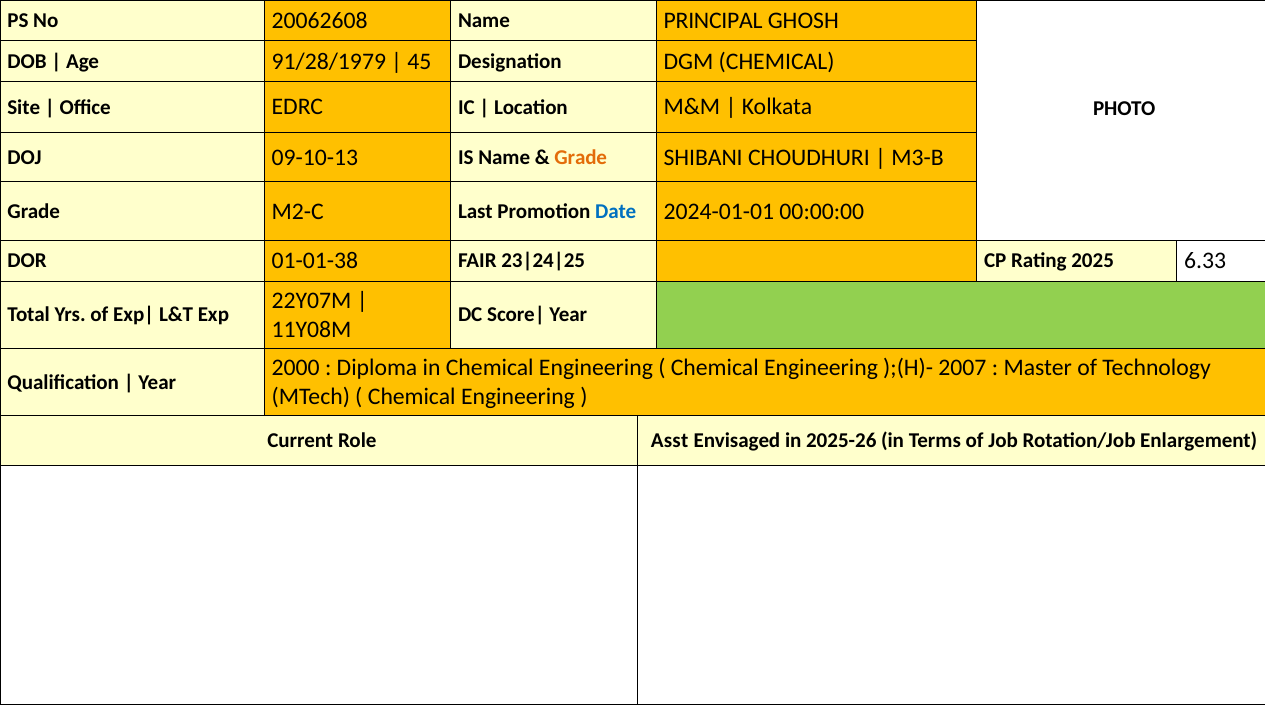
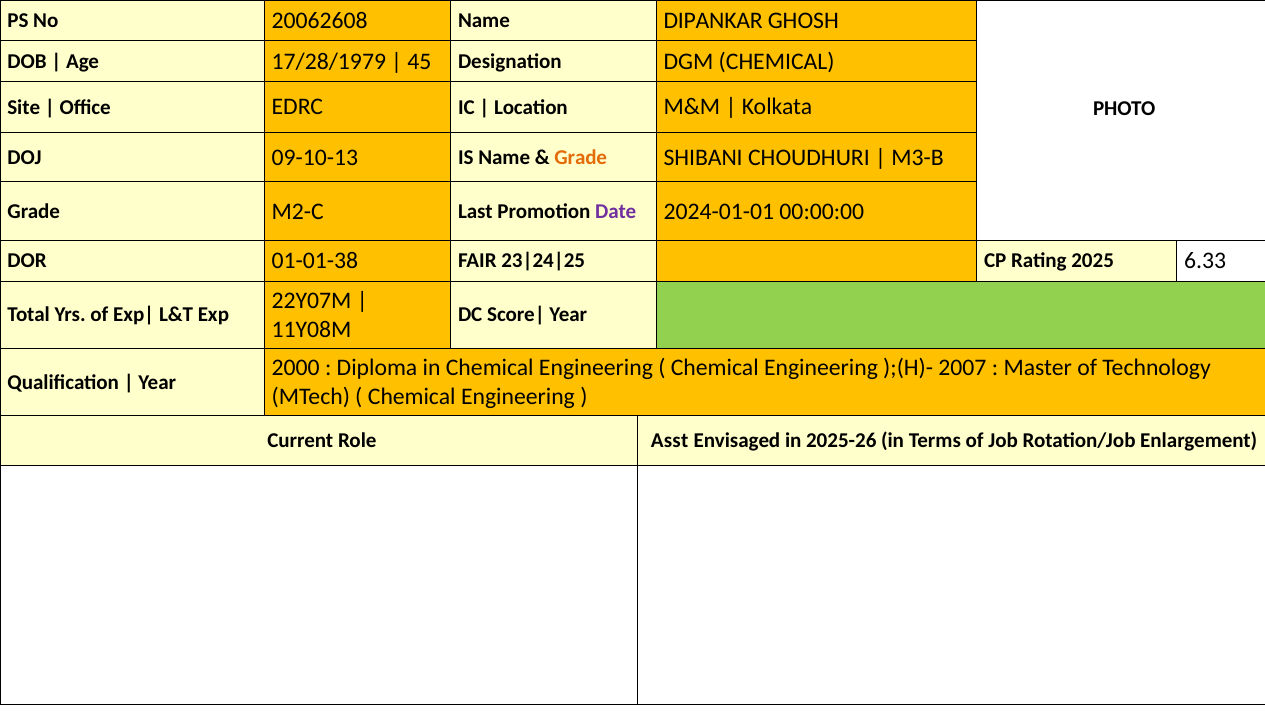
PRINCIPAL: PRINCIPAL -> DIPANKAR (713, 21)
91/28/1979: 91/28/1979 -> 17/28/1979 (329, 61)
Date colour: blue -> purple (616, 212)
